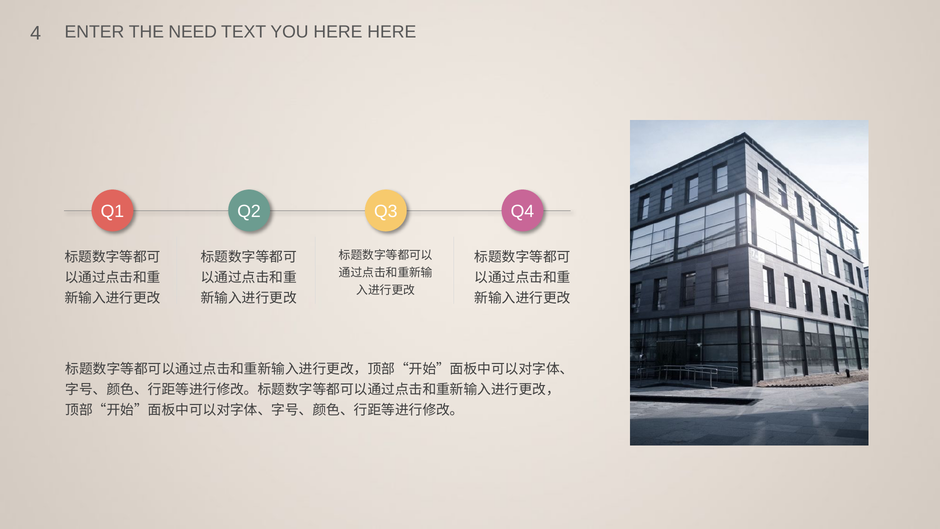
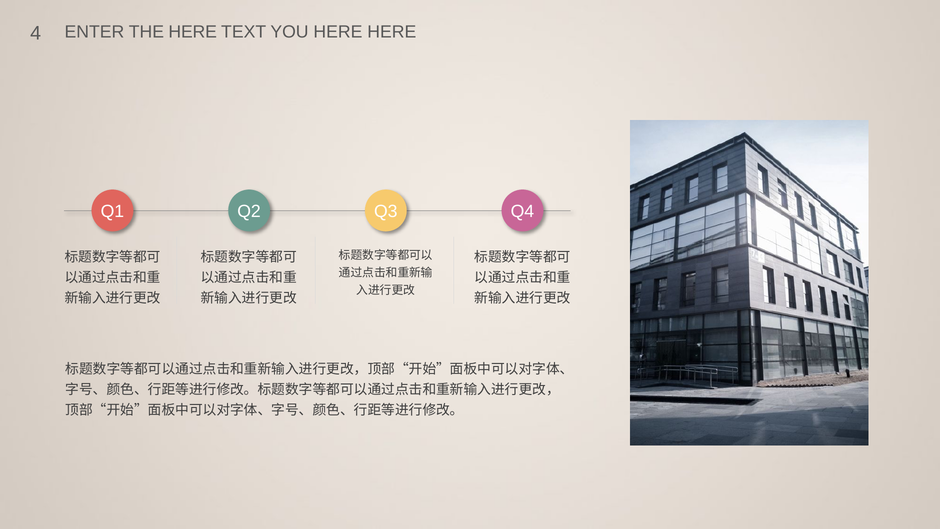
THE NEED: NEED -> HERE (193, 32)
